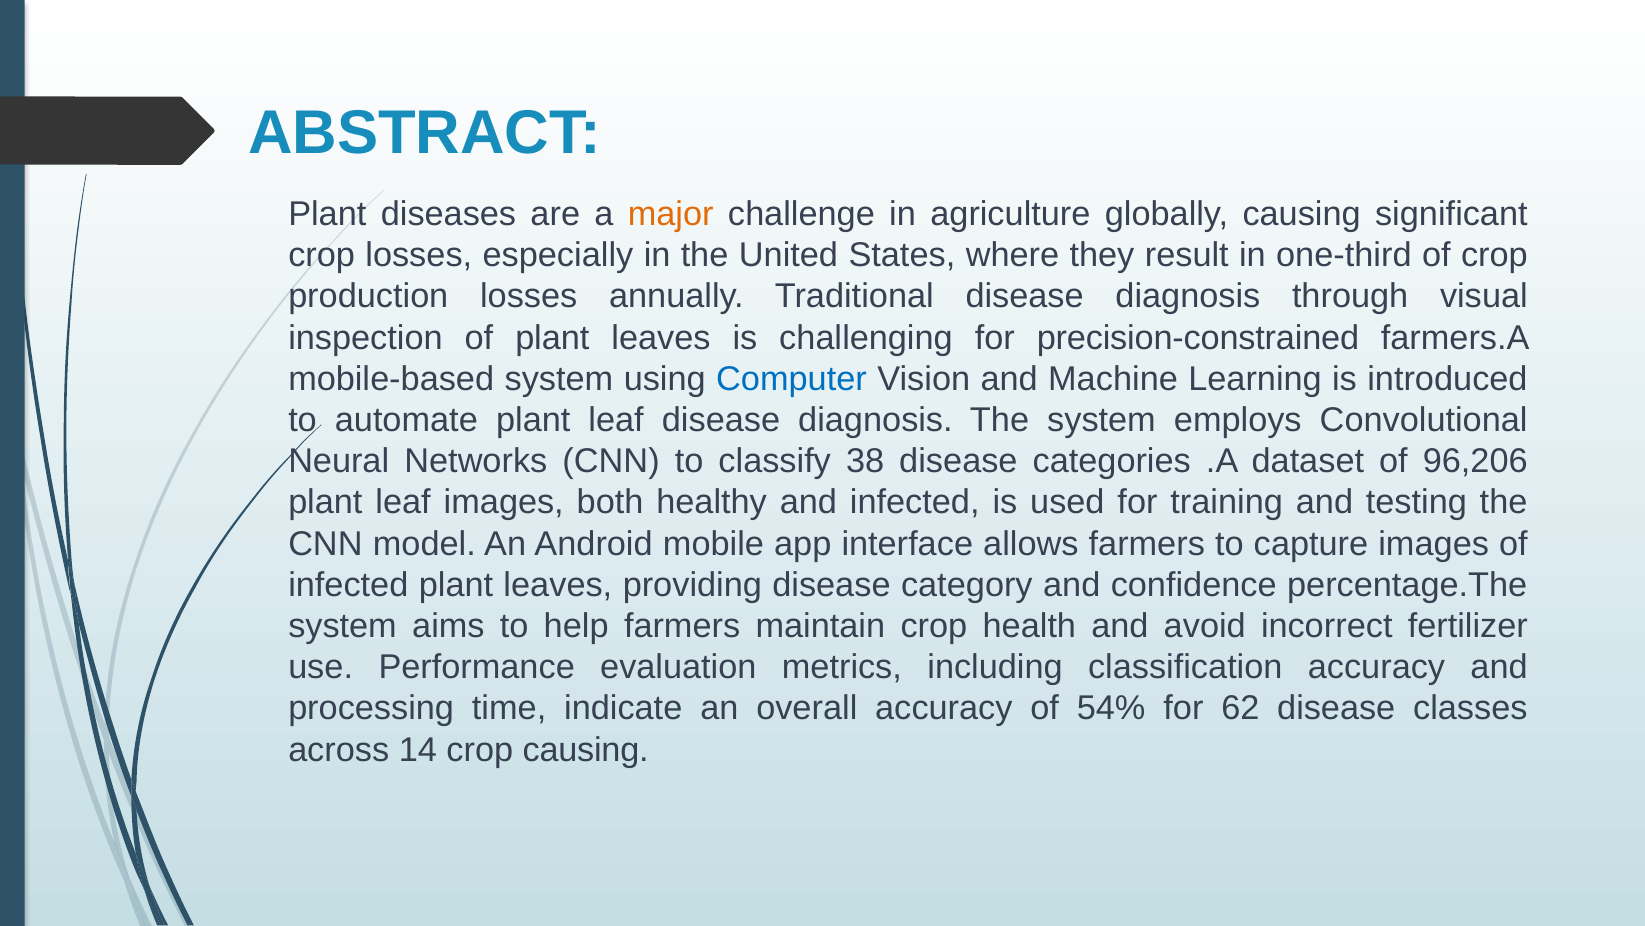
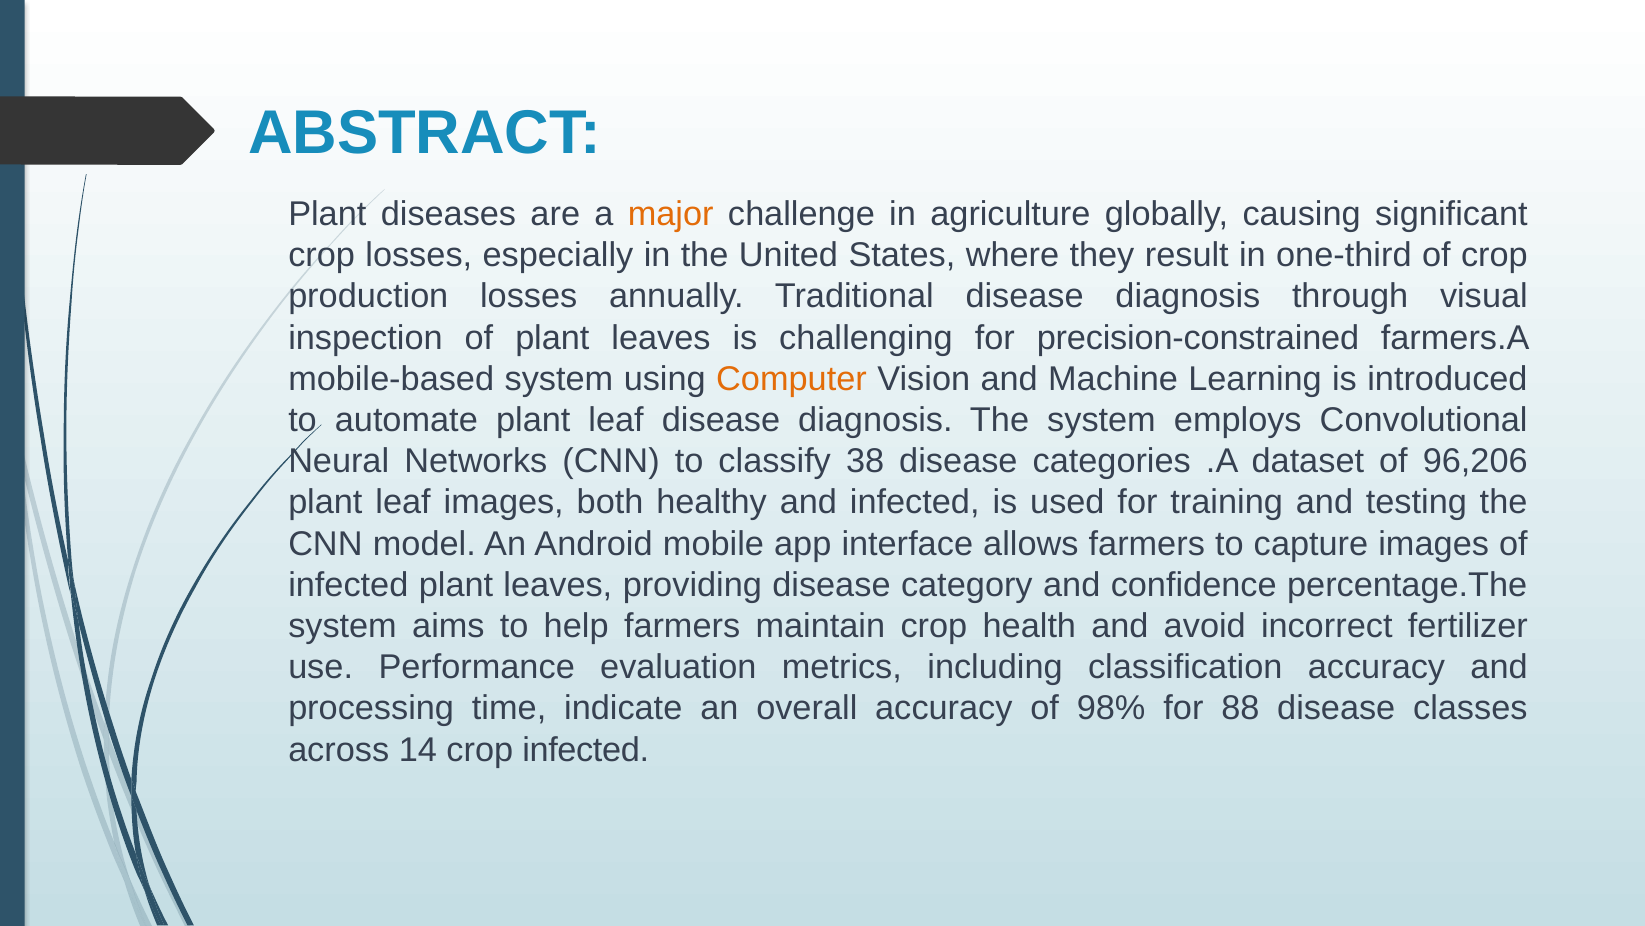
Computer colour: blue -> orange (792, 379)
54%: 54% -> 98% (1111, 708)
62: 62 -> 88 (1240, 708)
crop causing: causing -> infected (586, 749)
